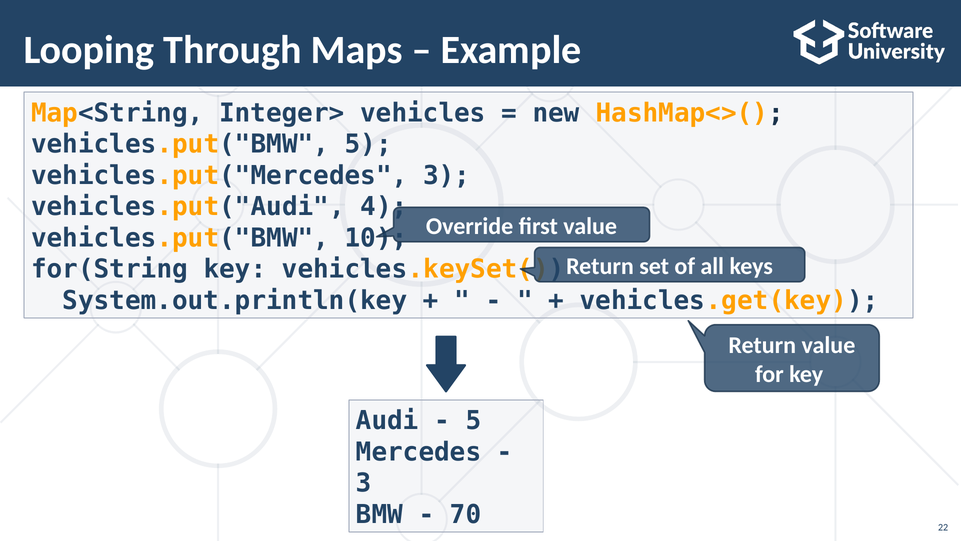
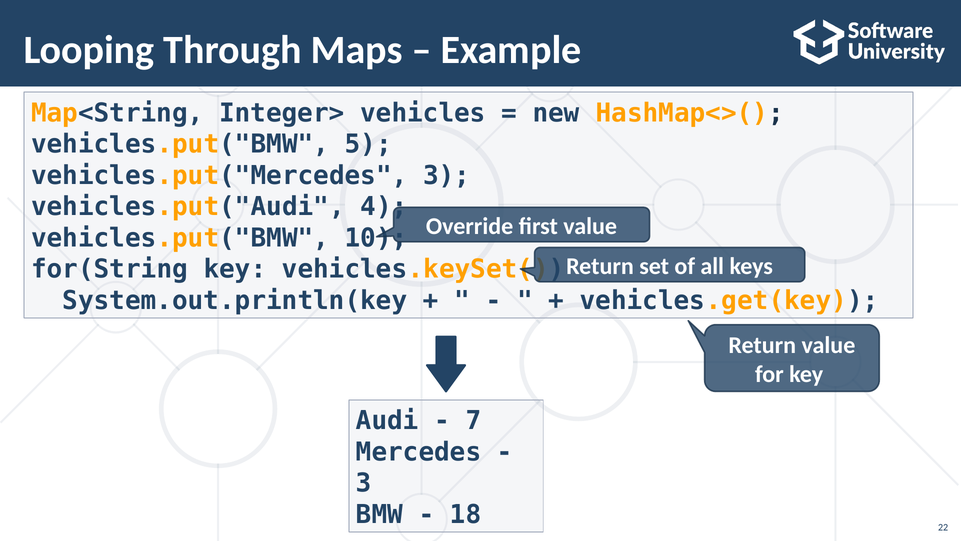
5: 5 -> 7 (473, 420)
70: 70 -> 18 (466, 514)
